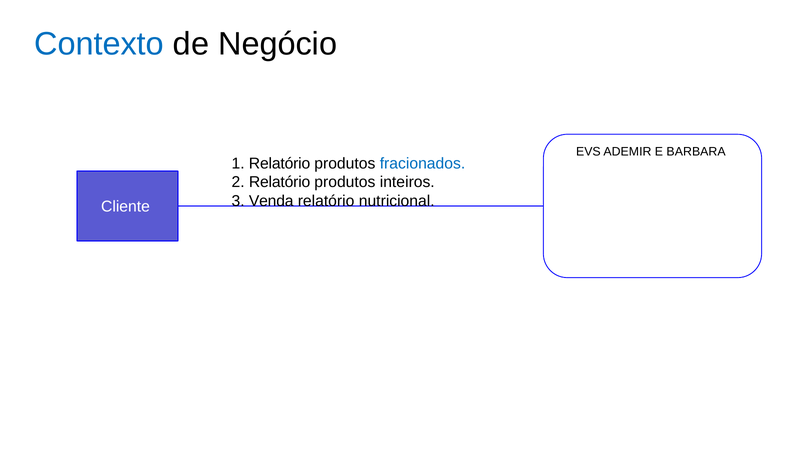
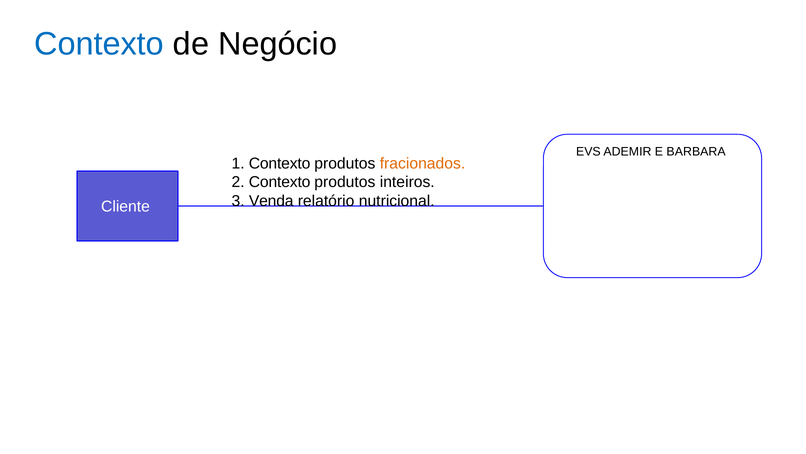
1 Relatório: Relatório -> Contexto (280, 163)
fracionados colour: blue -> orange (423, 163)
2 Relatório: Relatório -> Contexto (280, 182)
